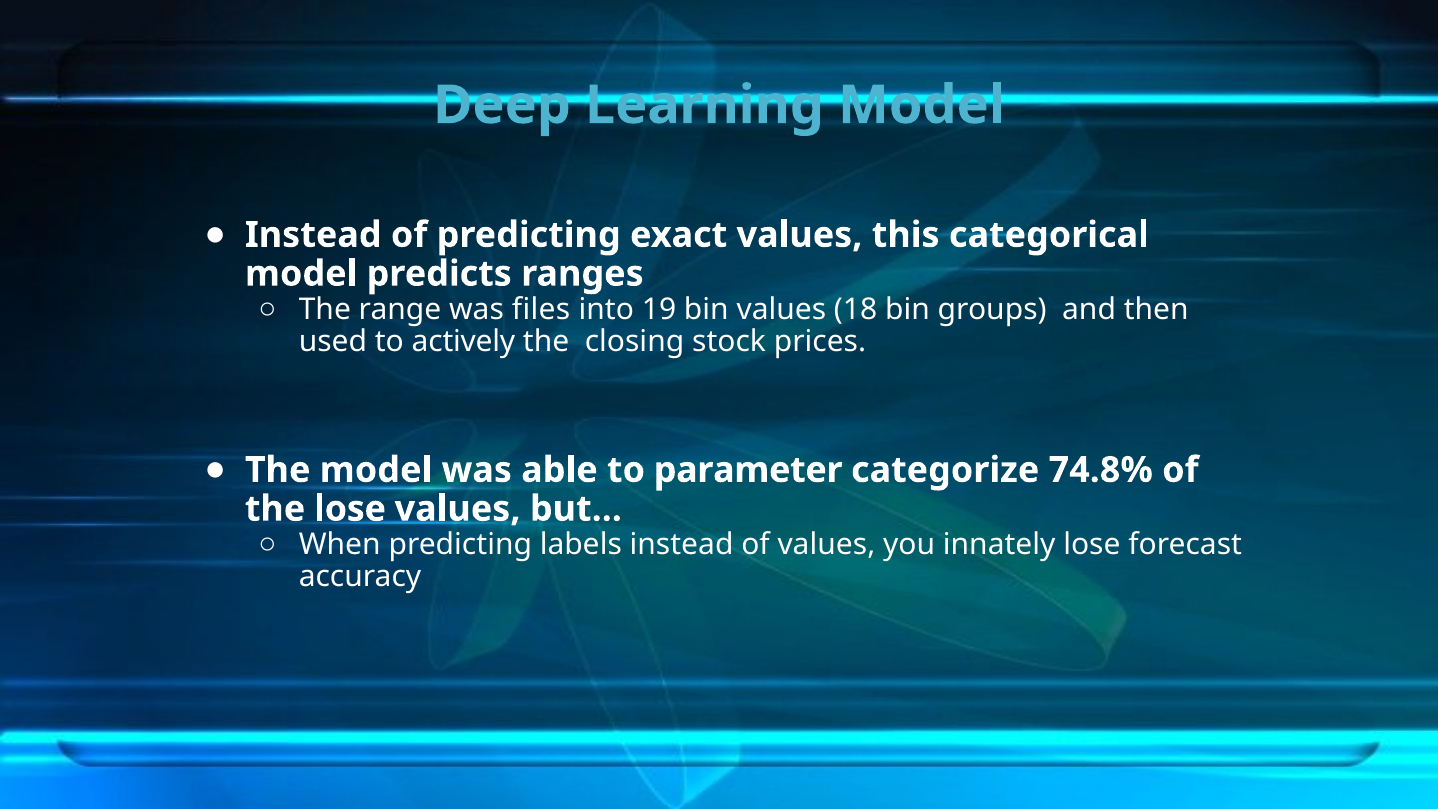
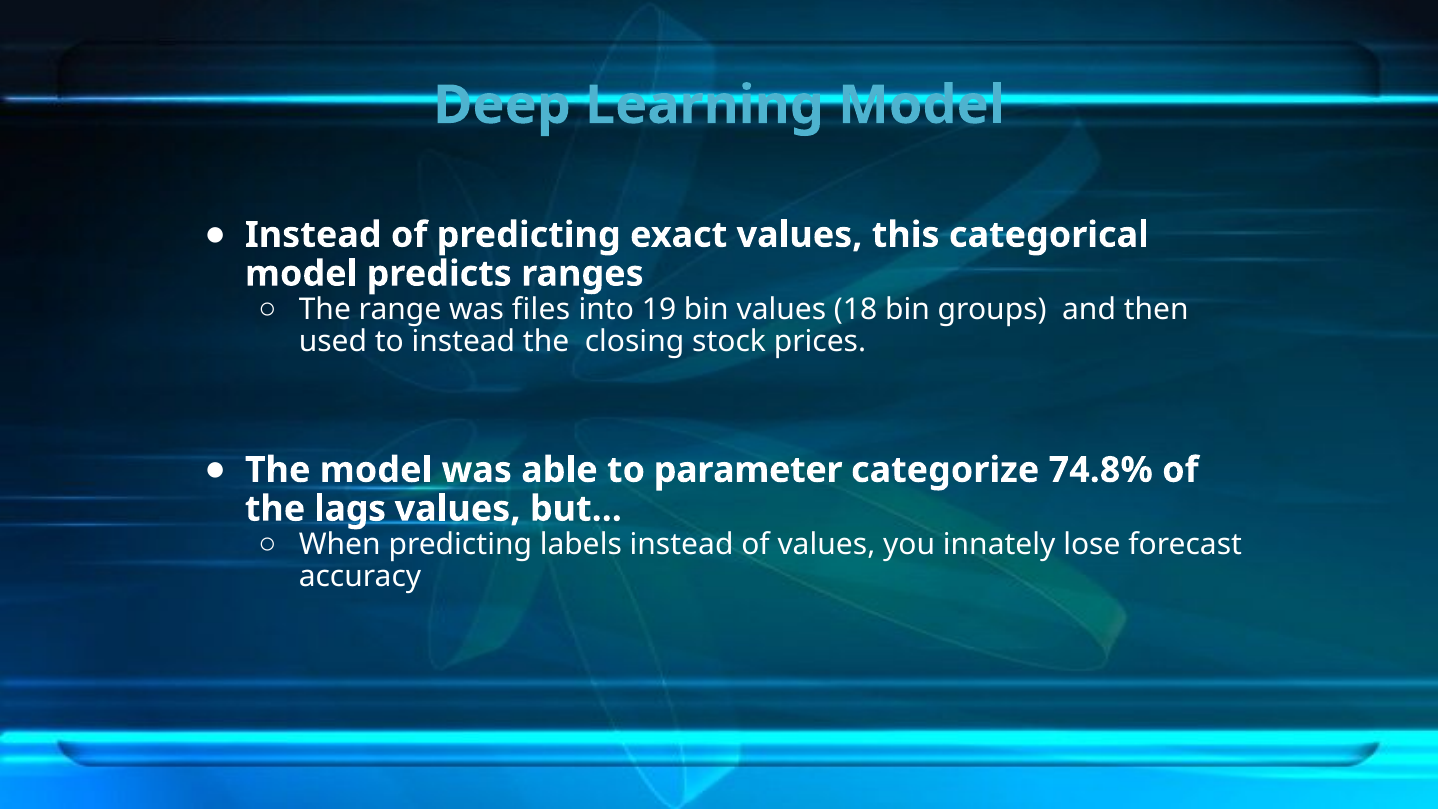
to actively: actively -> instead (463, 342)
the lose: lose -> lags (350, 509)
